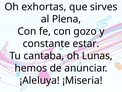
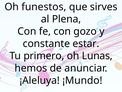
exhortas: exhortas -> funestos (44, 7)
cantaba: cantaba -> primero (44, 56)
¡Miseria: ¡Miseria -> ¡Mundo (82, 80)
